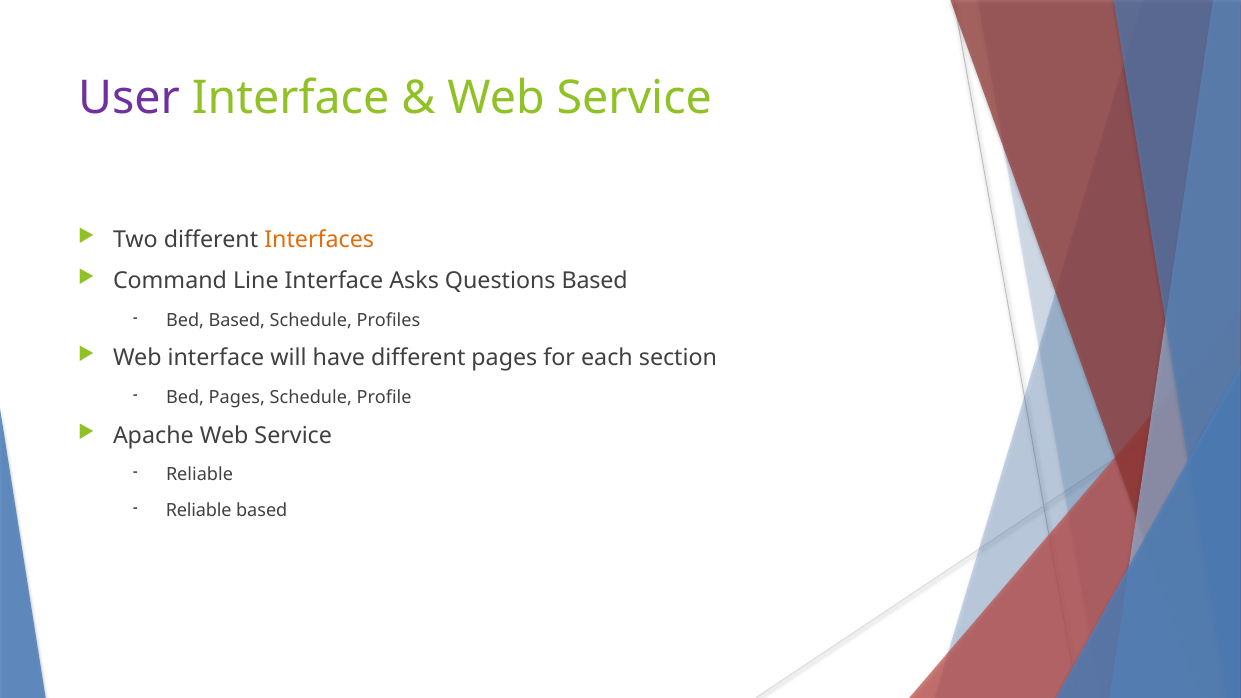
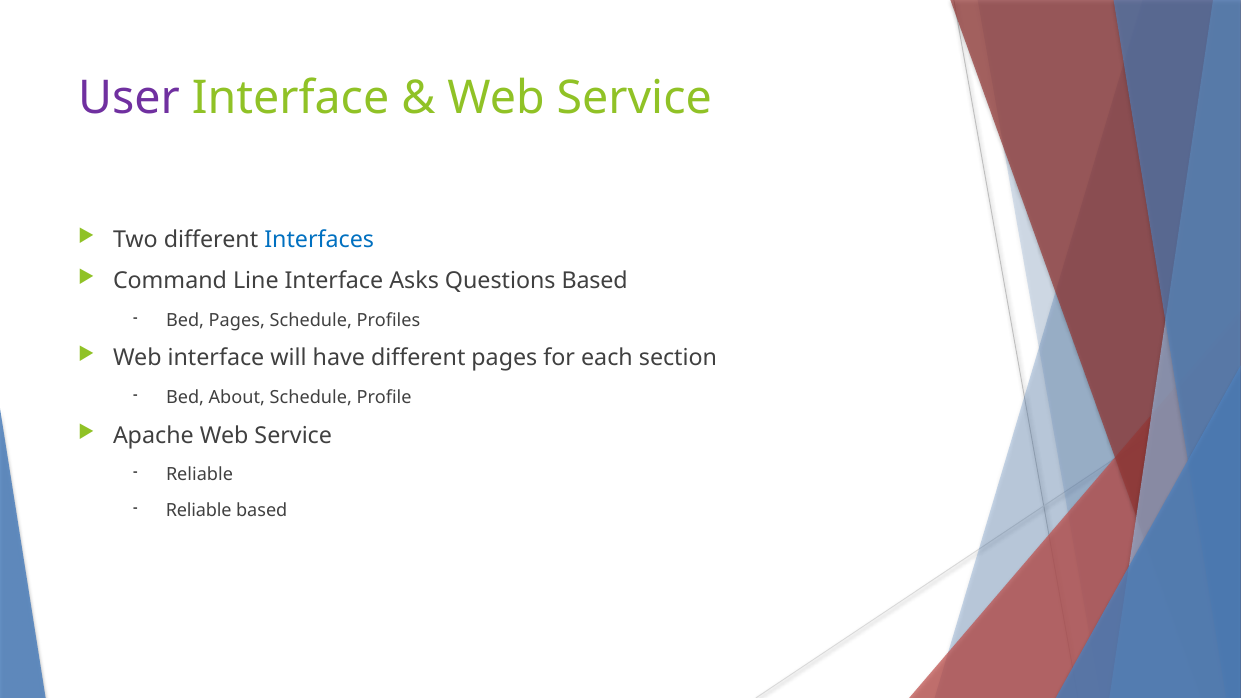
Interfaces colour: orange -> blue (319, 240)
Bed Based: Based -> Pages (237, 320)
Bed Pages: Pages -> About (237, 397)
